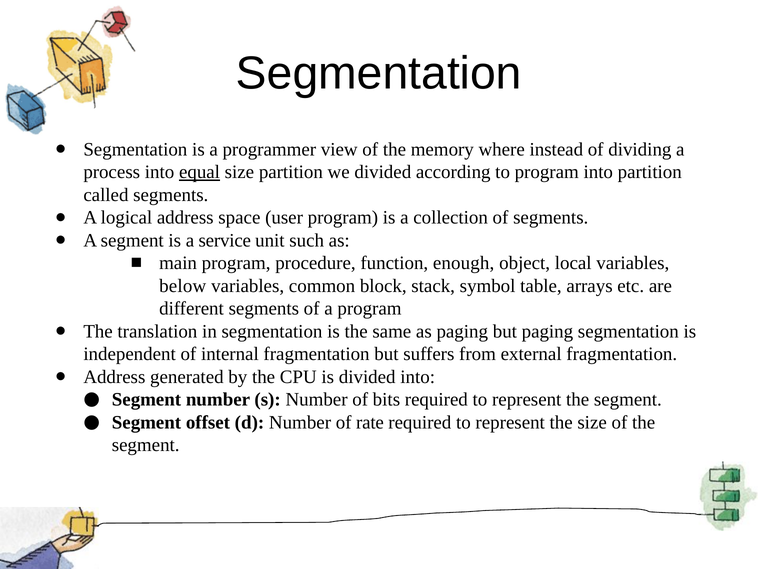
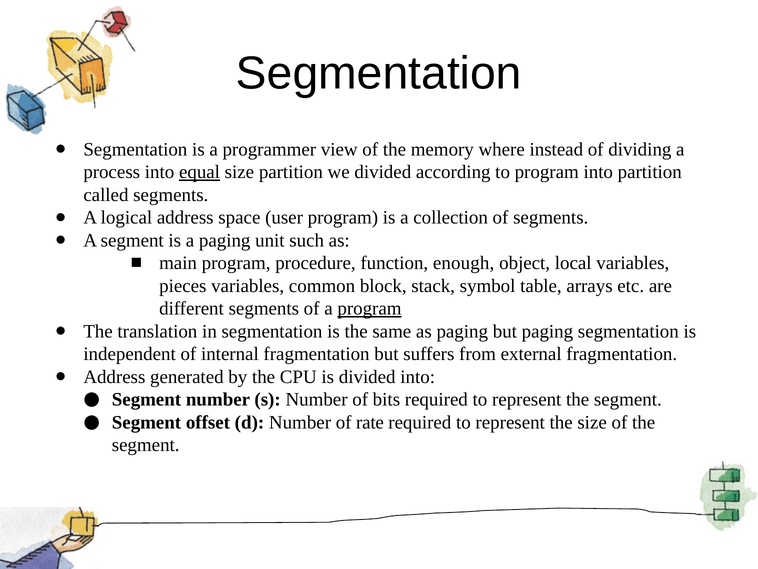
a service: service -> paging (225, 240)
below: below -> pieces (183, 286)
program underline: none -> present (369, 308)
